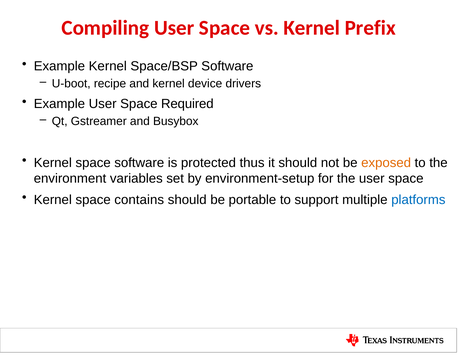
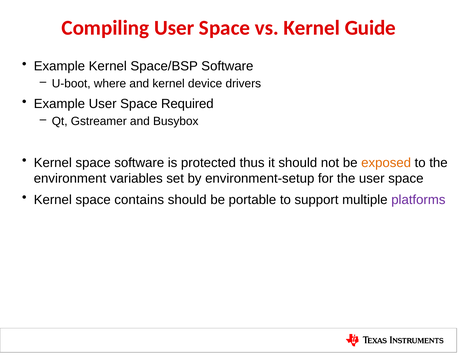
Prefix: Prefix -> Guide (370, 28)
recipe: recipe -> where (110, 83)
platforms colour: blue -> purple (418, 199)
